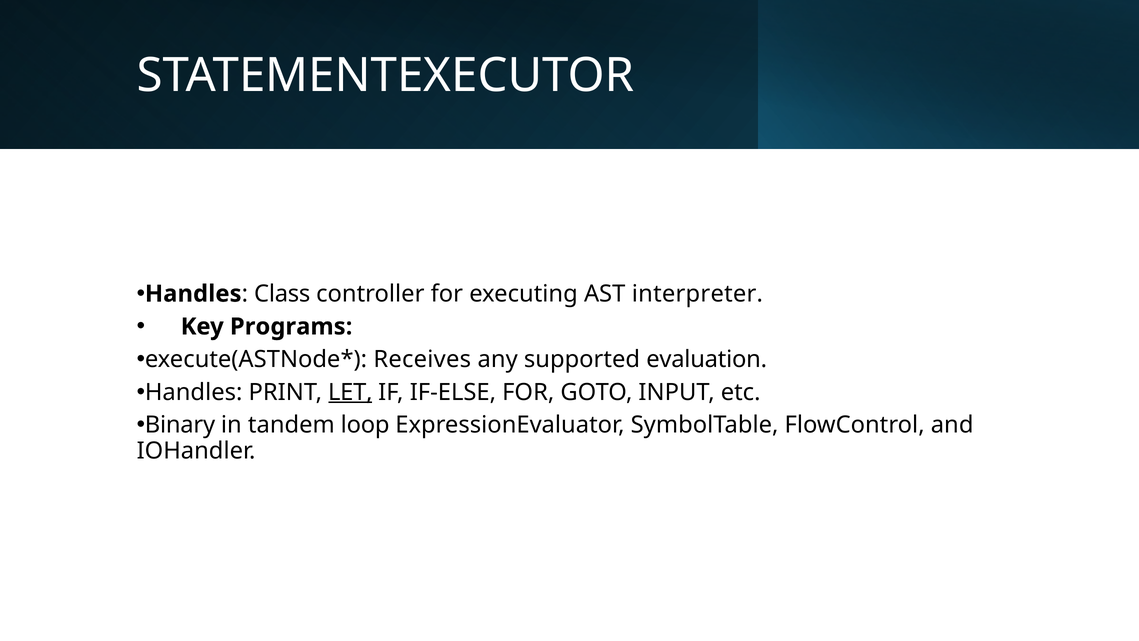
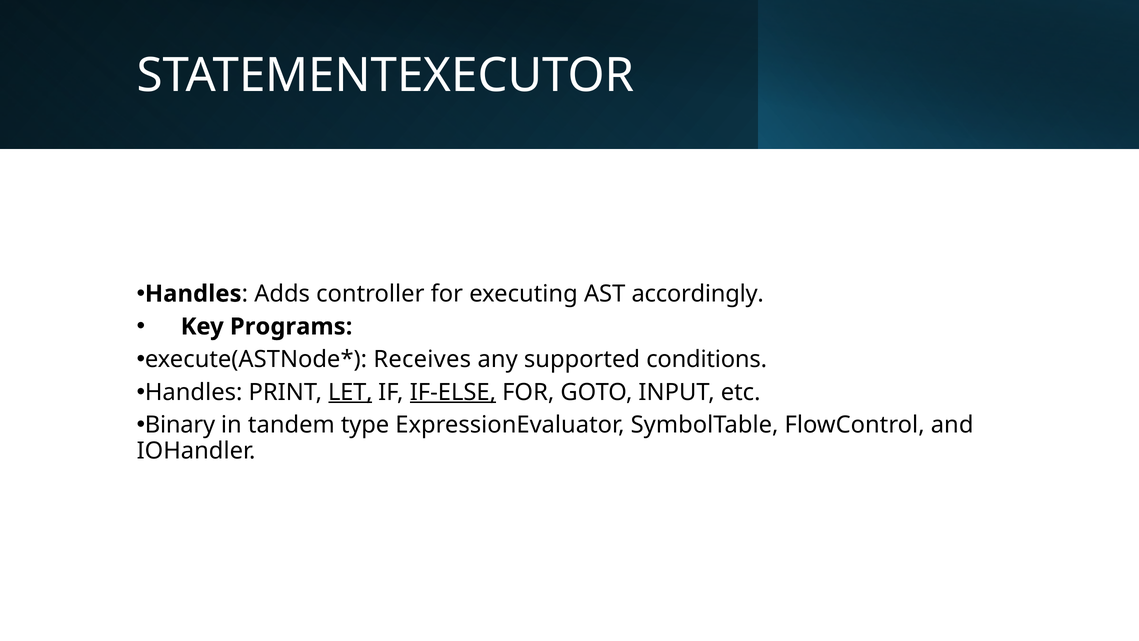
Class: Class -> Adds (282, 294)
interpreter: interpreter -> accordingly (698, 294)
evaluation: evaluation -> conditions (707, 359)
IF-ELSE underline: none -> present (453, 392)
loop: loop -> type (365, 425)
